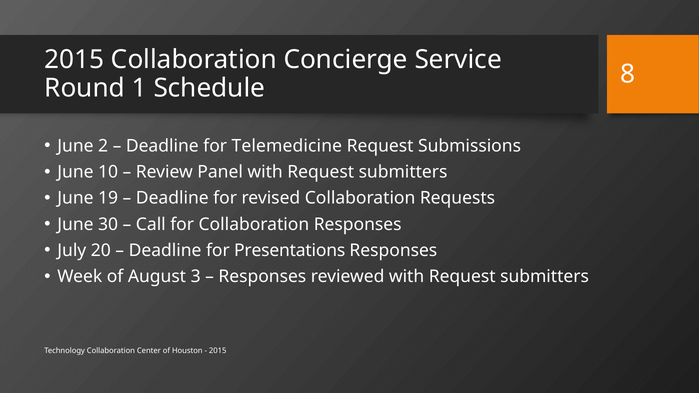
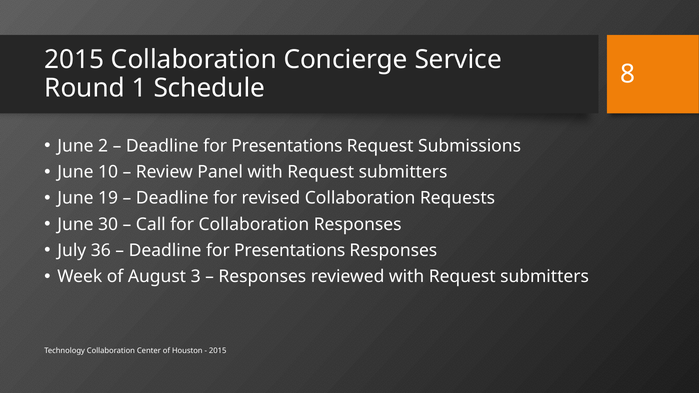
Telemedicine: Telemedicine -> Presentations (287, 146)
20: 20 -> 36 (101, 251)
